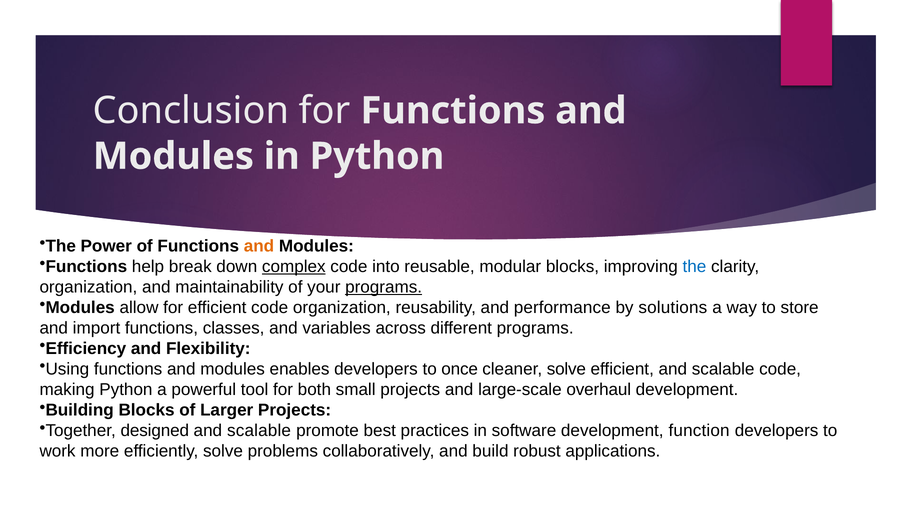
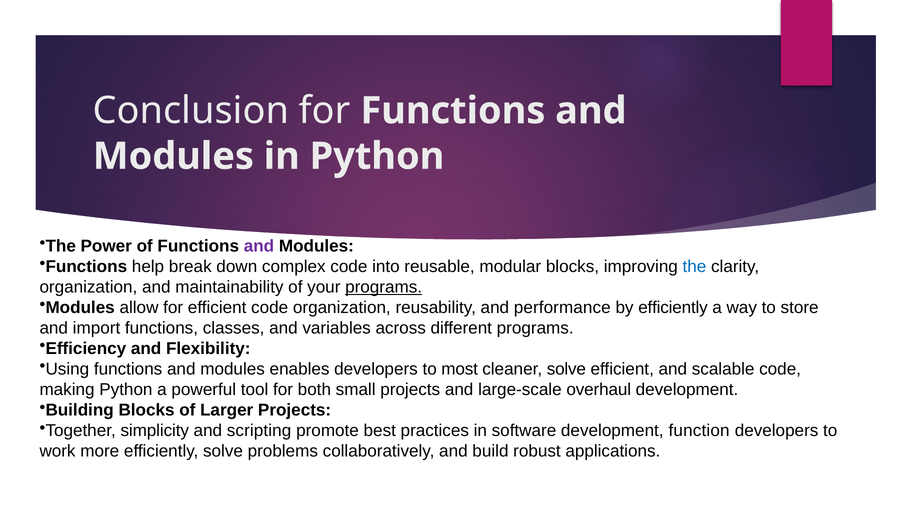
and colour: orange -> purple (259, 246)
complex underline: present -> none (294, 267)
by solutions: solutions -> efficiently (673, 308)
once: once -> most (460, 369)
designed: designed -> simplicity (155, 431)
scalable: scalable -> scripting (259, 431)
